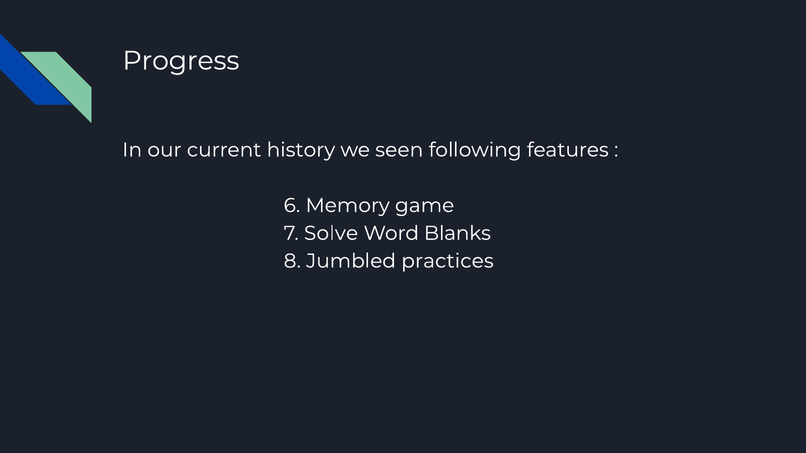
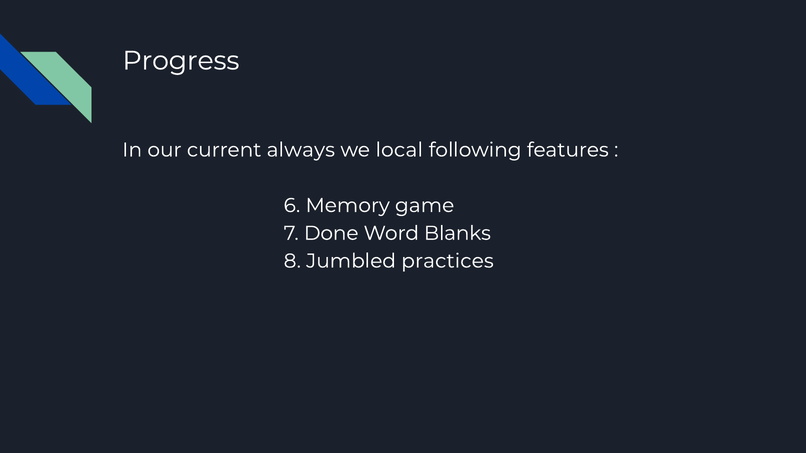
history: history -> always (301, 150)
seen: seen -> local (399, 150)
Solve: Solve -> Done (331, 233)
